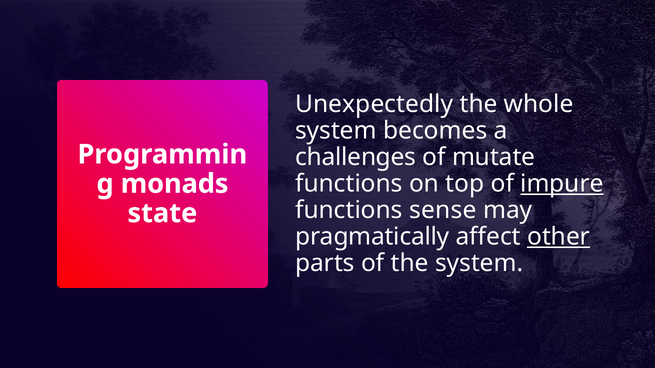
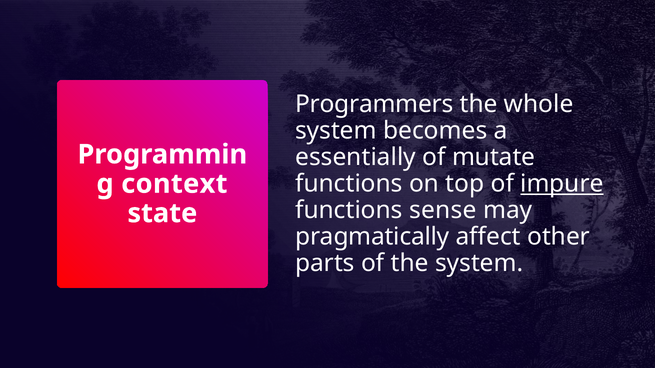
Unexpectedly: Unexpectedly -> Programmers (374, 104)
challenges: challenges -> essentially (356, 158)
monads: monads -> context (174, 184)
other underline: present -> none (559, 237)
